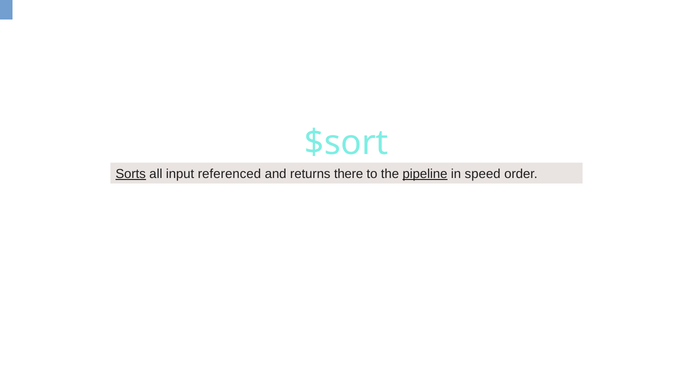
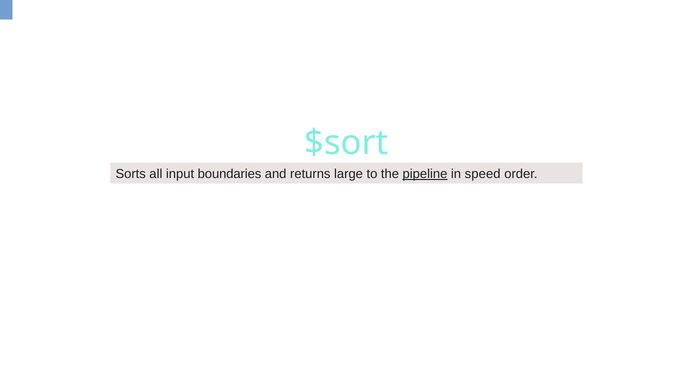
Sorts underline: present -> none (131, 174)
referenced: referenced -> boundaries (230, 174)
there: there -> large (349, 174)
